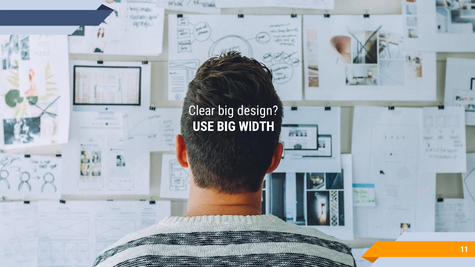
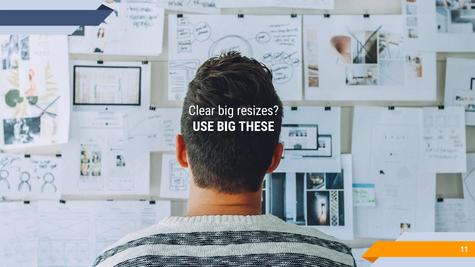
design: design -> resizes (258, 111)
WIDTH: WIDTH -> THESE (256, 127)
